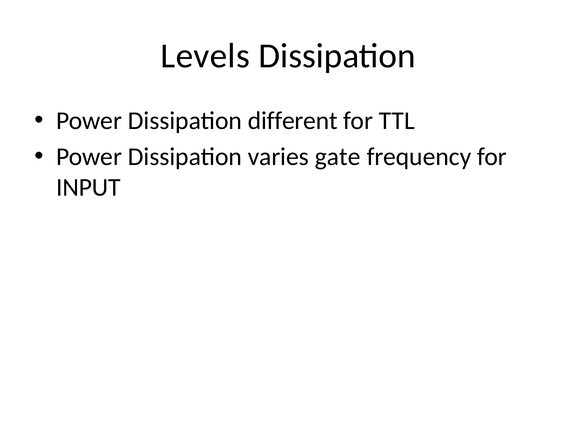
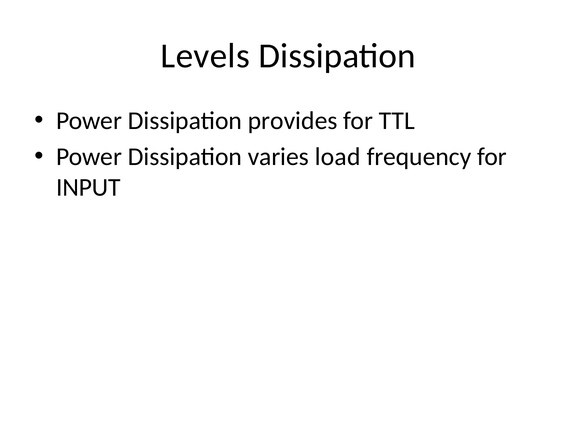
different: different -> provides (293, 121)
gate: gate -> load (338, 157)
